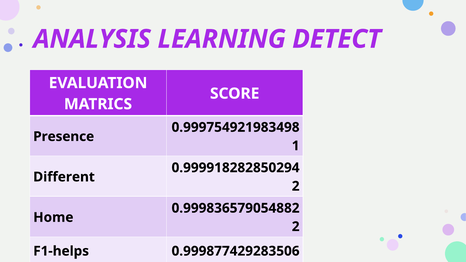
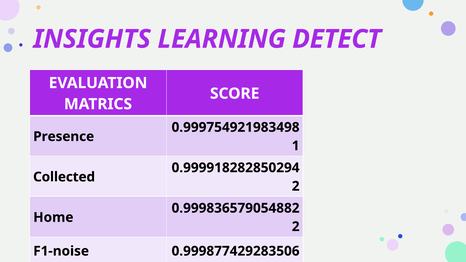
ANALYSIS: ANALYSIS -> INSIGHTS (92, 39)
Different: Different -> Collected (64, 177)
F1-helps: F1-helps -> F1-noise (61, 251)
